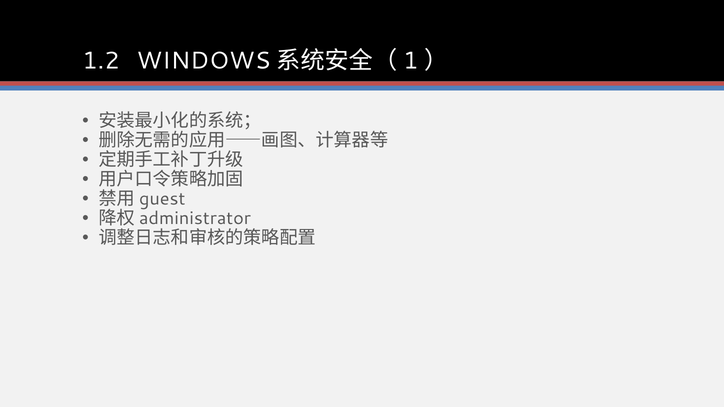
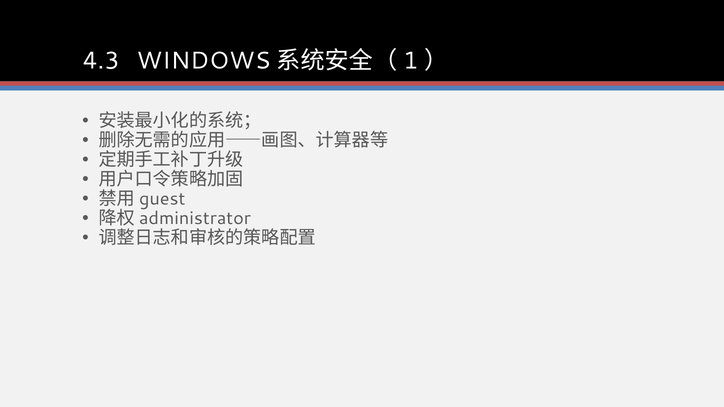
1.2: 1.2 -> 4.3 (101, 61)
